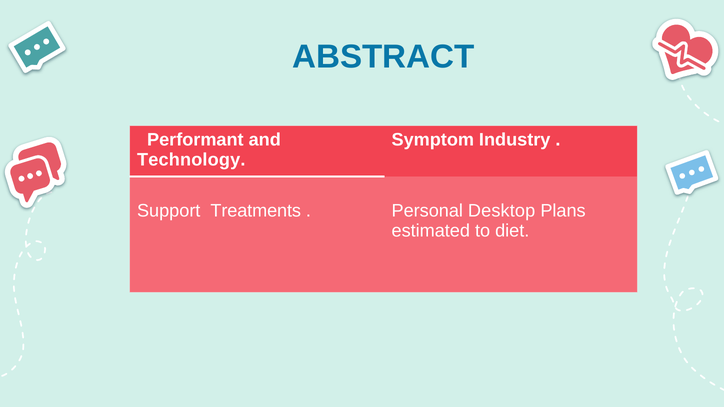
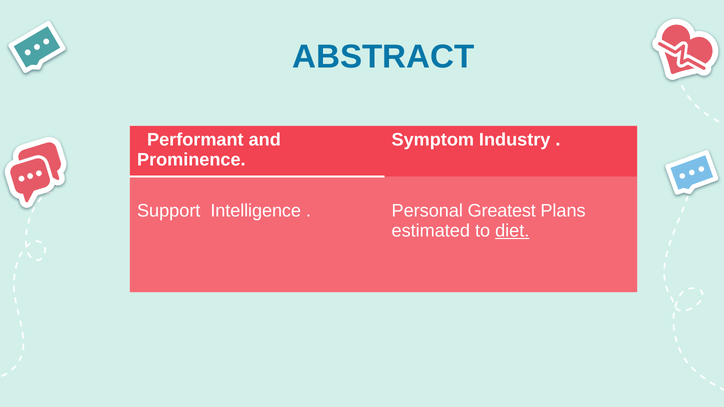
Technology: Technology -> Prominence (191, 160)
Treatments: Treatments -> Intelligence (256, 211)
Desktop: Desktop -> Greatest (502, 211)
diet underline: none -> present (512, 231)
